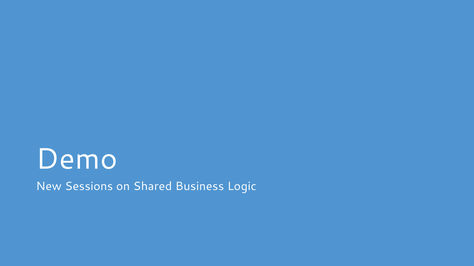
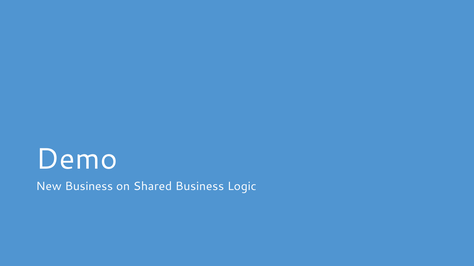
New Sessions: Sessions -> Business (89, 187)
